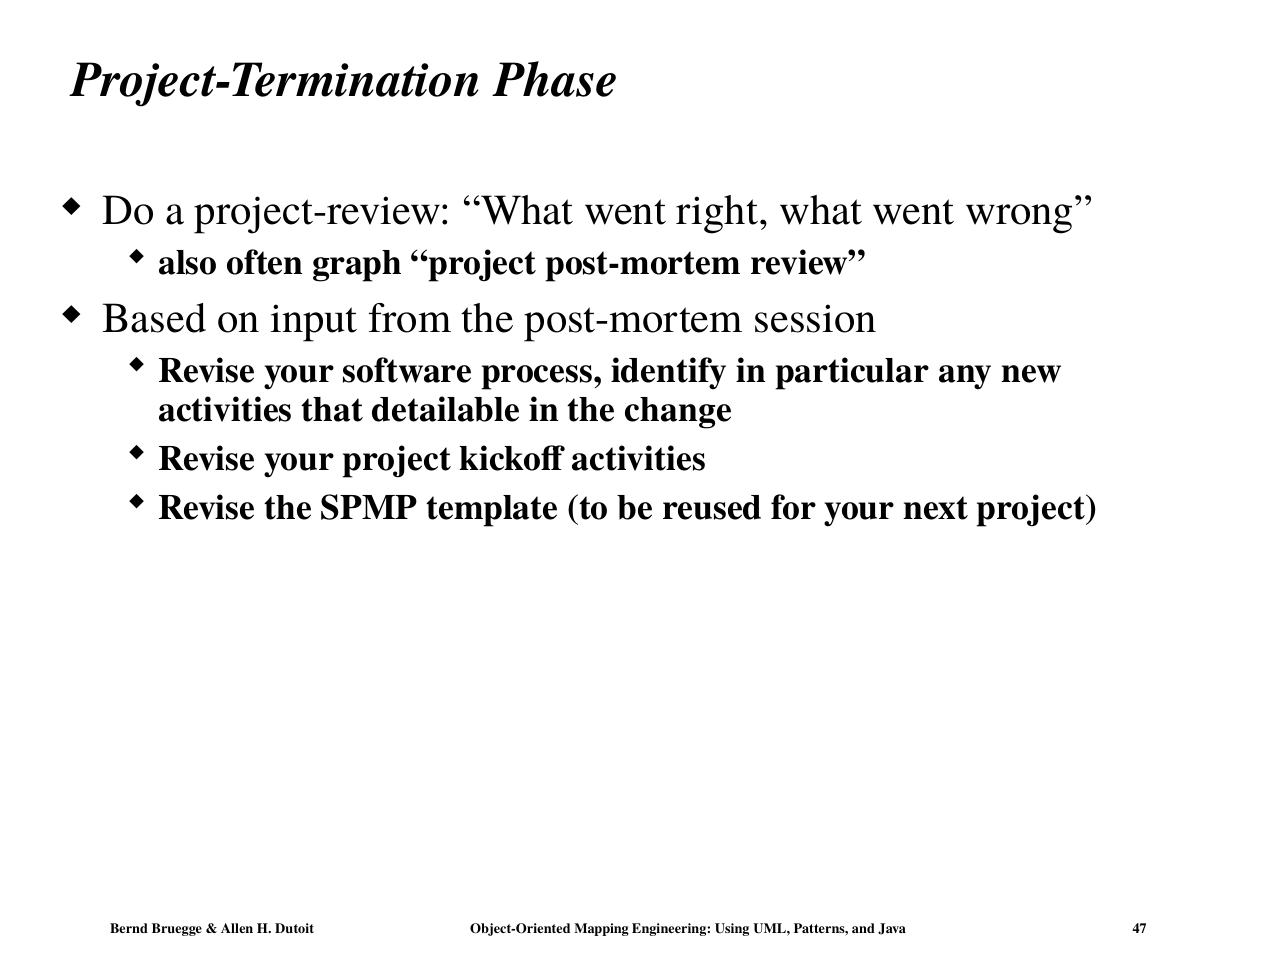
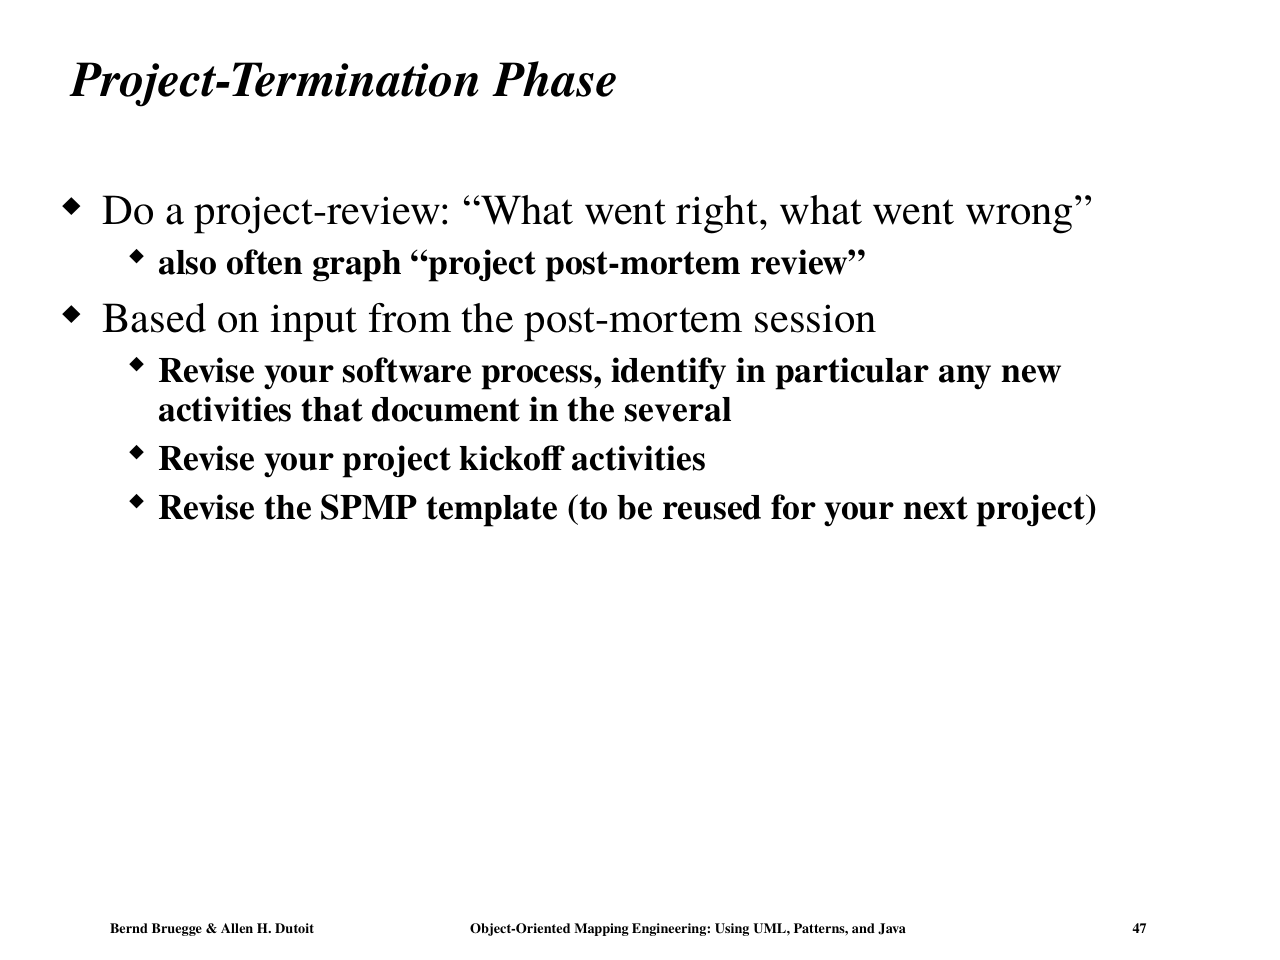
detailable: detailable -> document (446, 410)
change: change -> several (678, 410)
